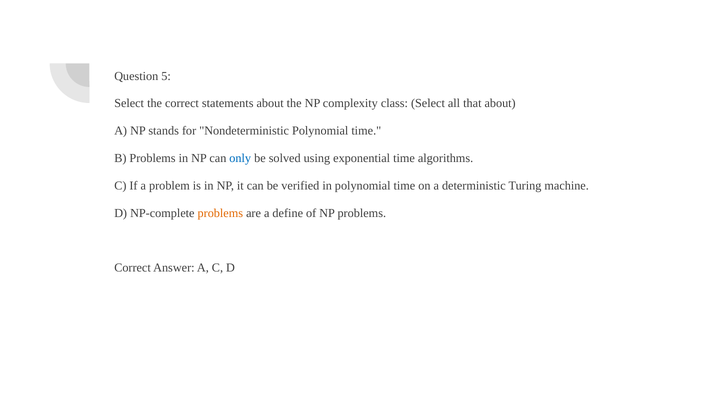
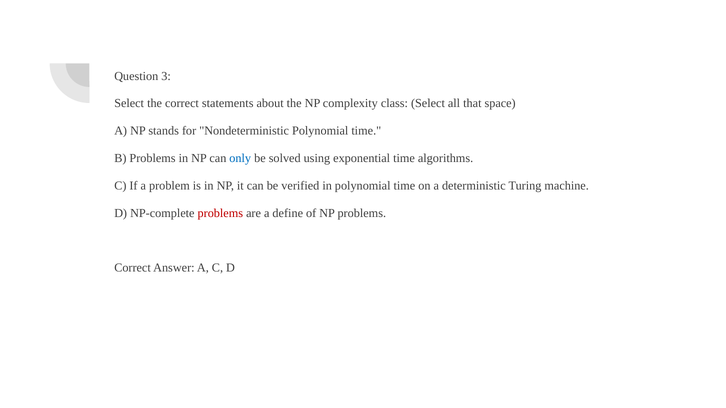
5: 5 -> 3 (166, 76)
that about: about -> space (500, 104)
problems colour: orange -> red (220, 213)
